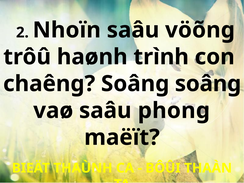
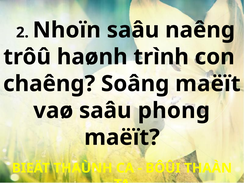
vöõng: vöõng -> naêng (200, 30)
Soâng soâng: soâng -> maëït (208, 84)
